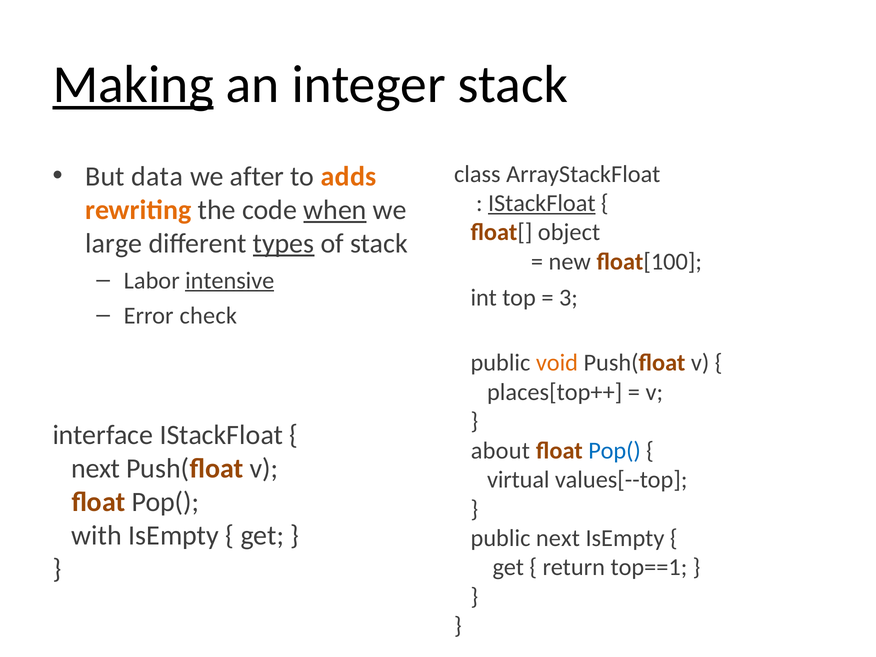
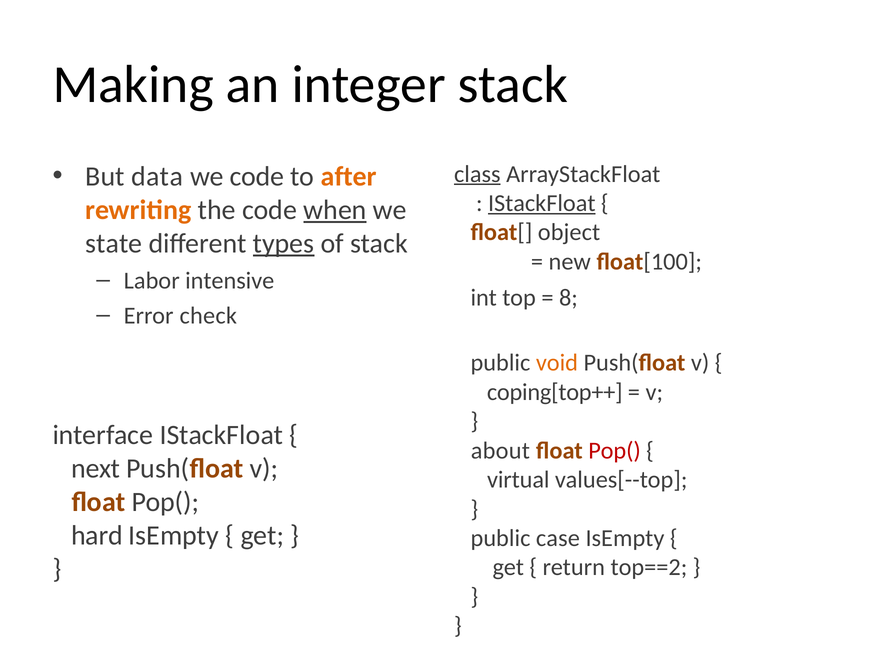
Making underline: present -> none (133, 85)
we after: after -> code (257, 176)
adds: adds -> after (349, 176)
class underline: none -> present (477, 174)
large: large -> state (114, 244)
intensive underline: present -> none (230, 280)
3: 3 -> 8 (568, 298)
places[top++: places[top++ -> coping[top++ (555, 392)
Pop( colour: blue -> red (615, 451)
with: with -> hard (97, 535)
public next: next -> case (558, 538)
top==1: top==1 -> top==2 (649, 567)
